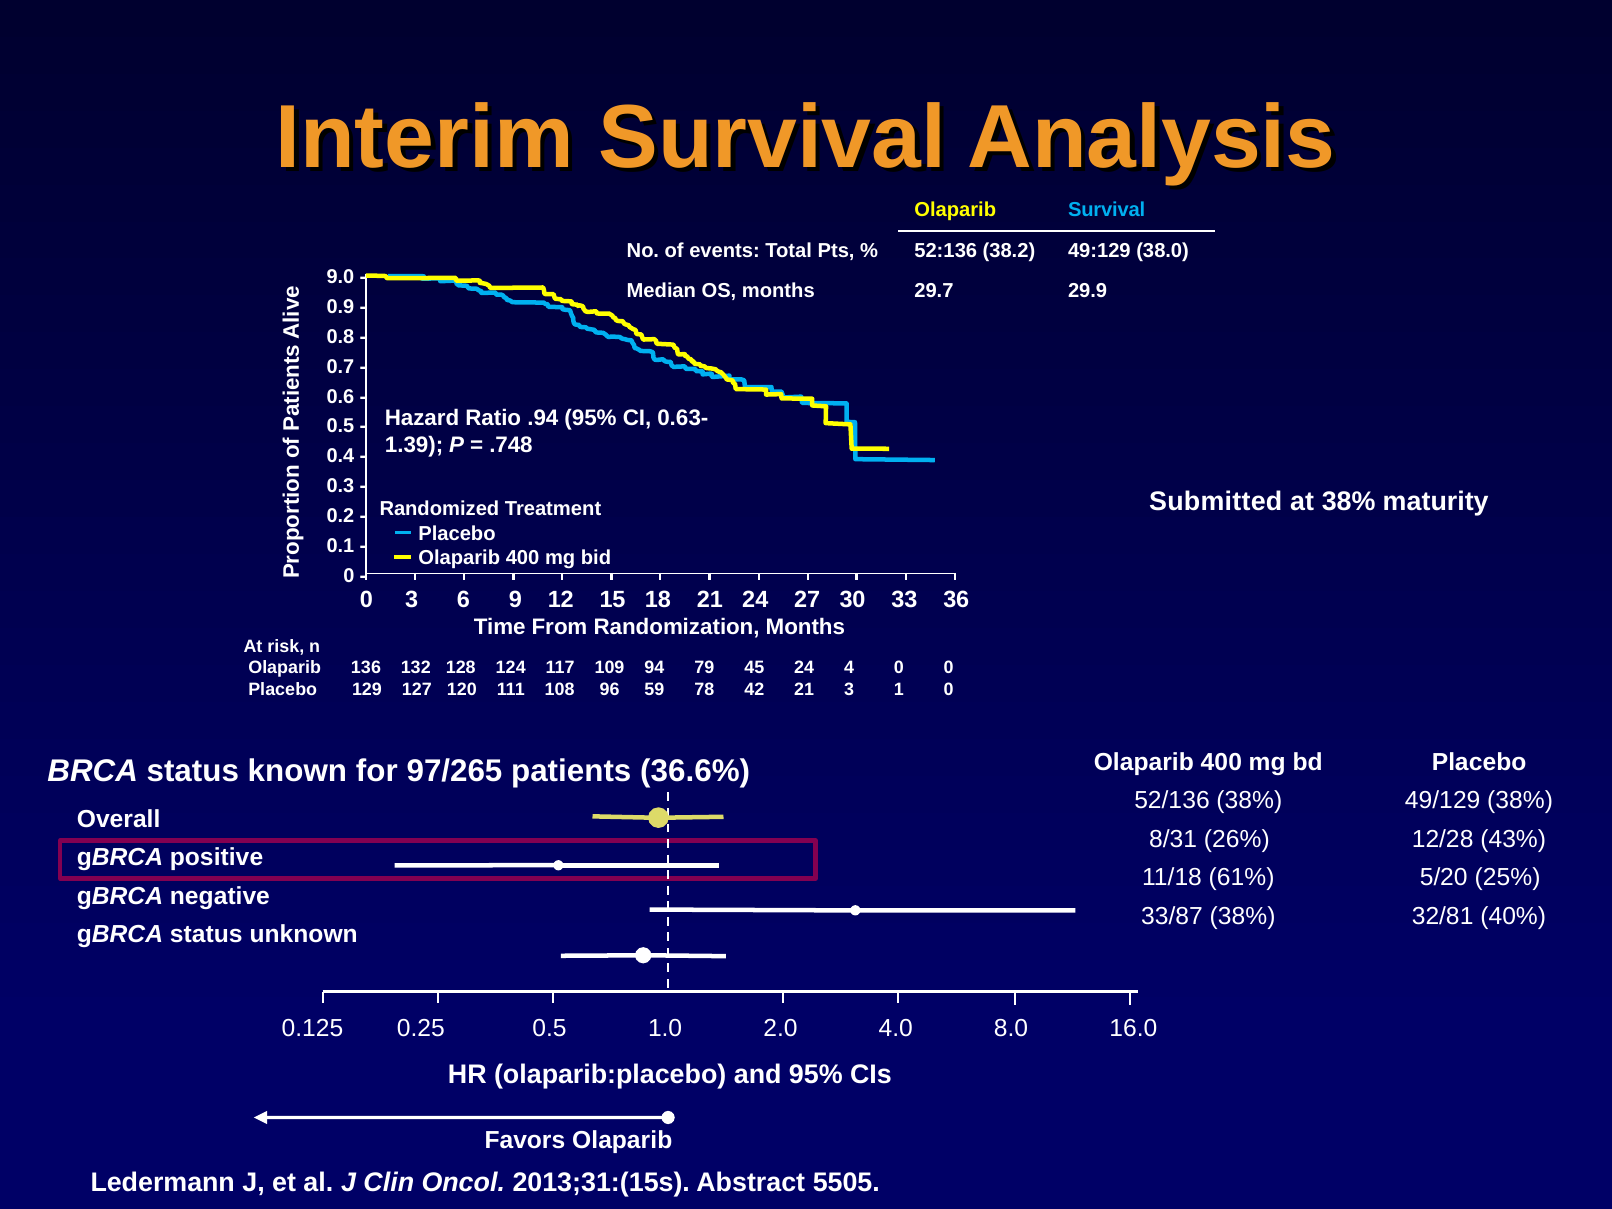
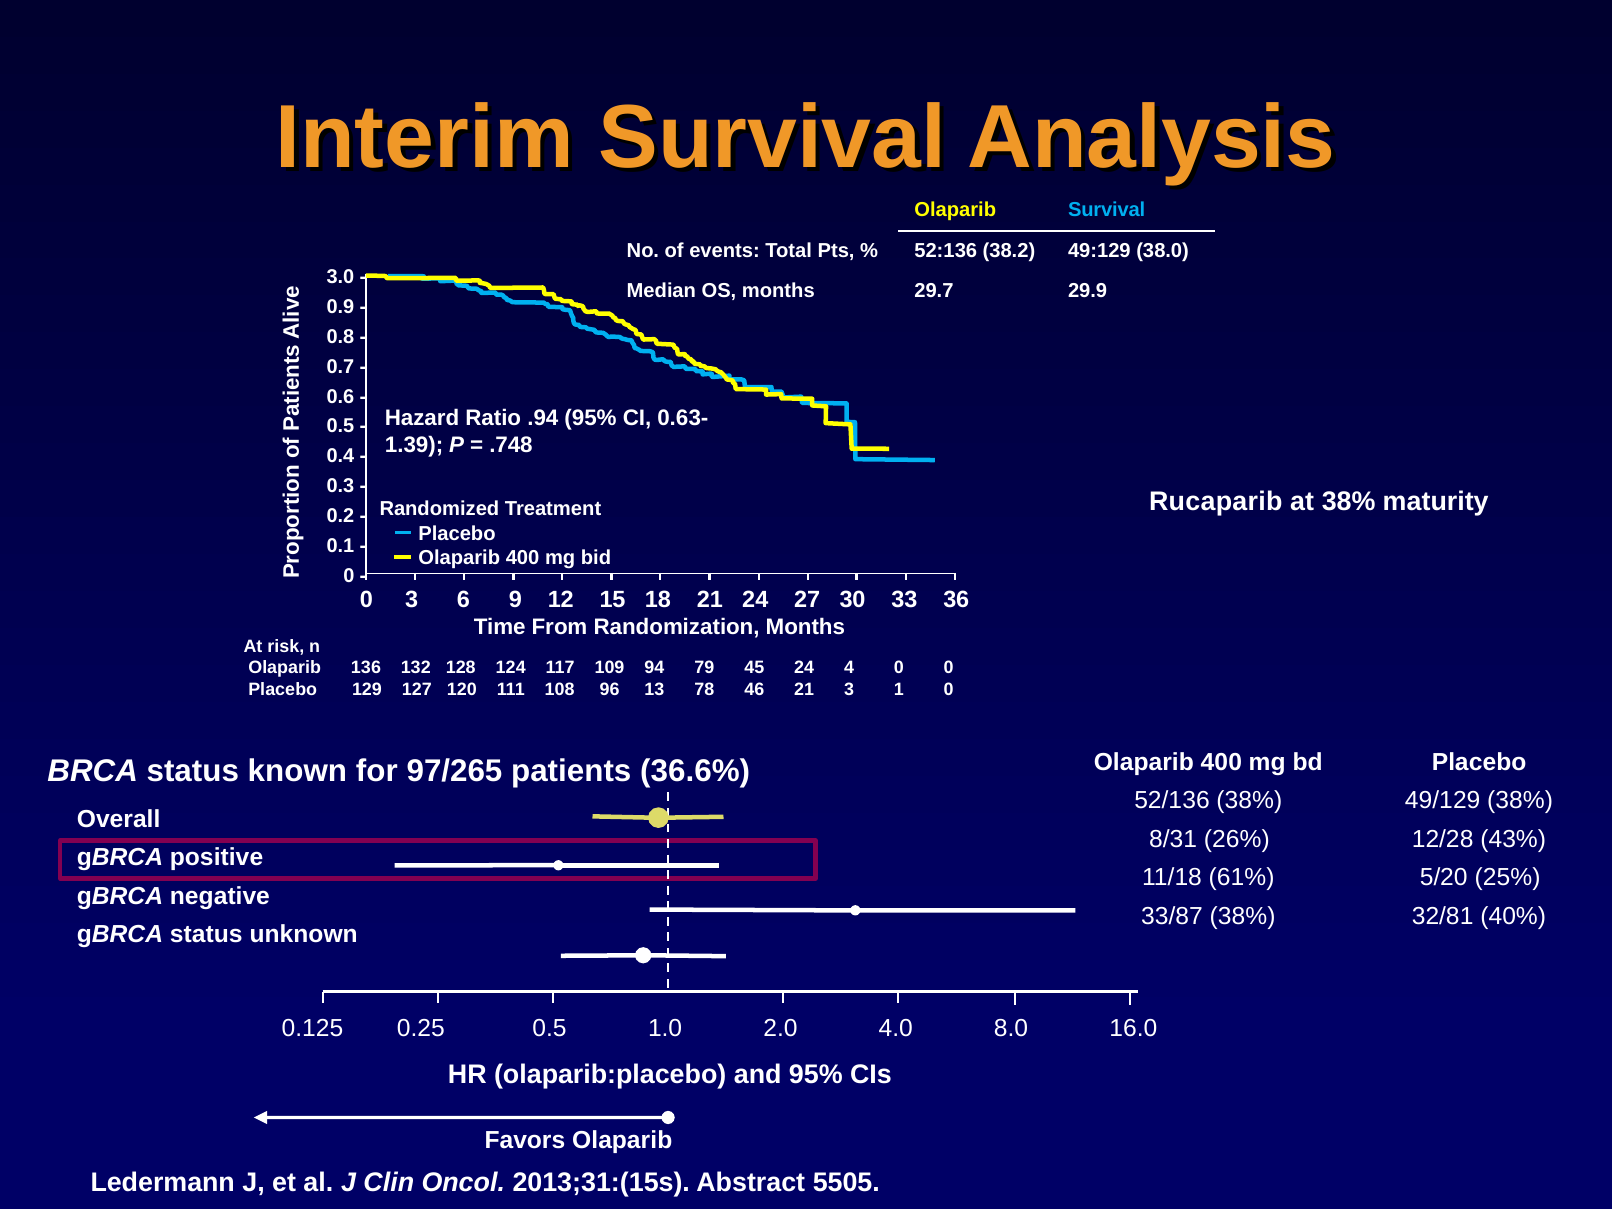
9.0: 9.0 -> 3.0 (340, 277)
Submitted: Submitted -> Rucaparib (1216, 501)
59: 59 -> 13 (654, 689)
42: 42 -> 46 (754, 689)
